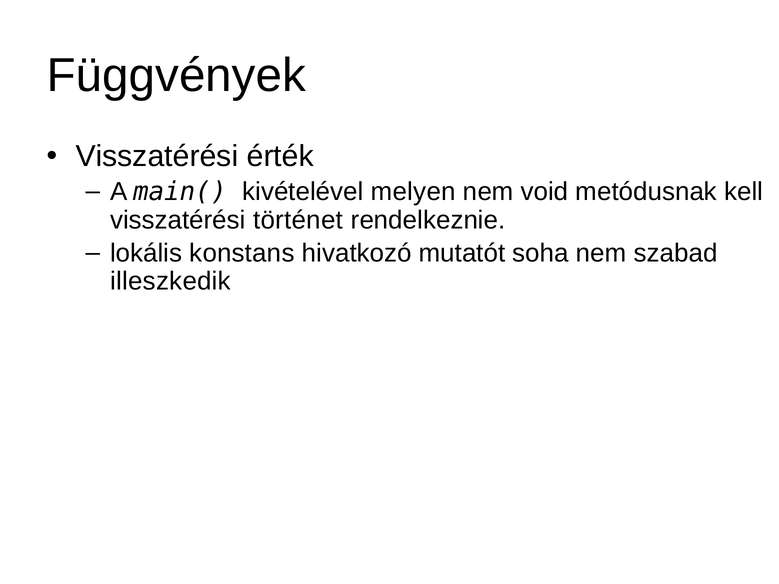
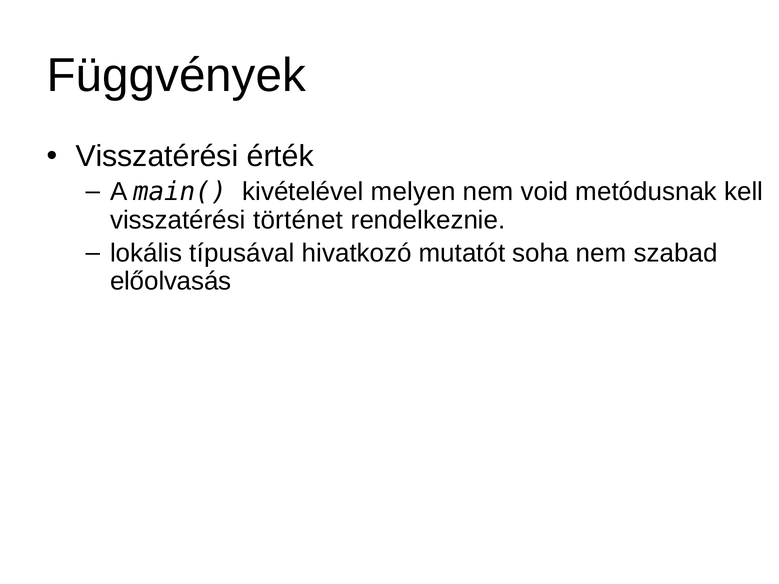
konstans: konstans -> típusával (242, 253)
illeszkedik: illeszkedik -> előolvasás (171, 281)
